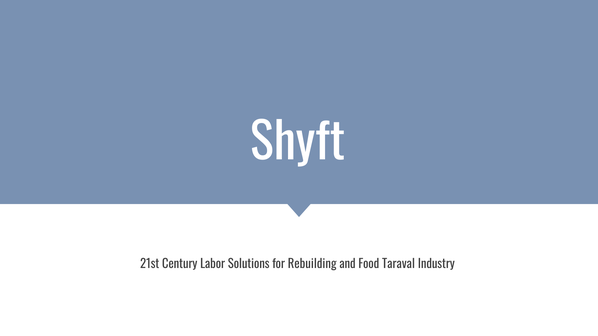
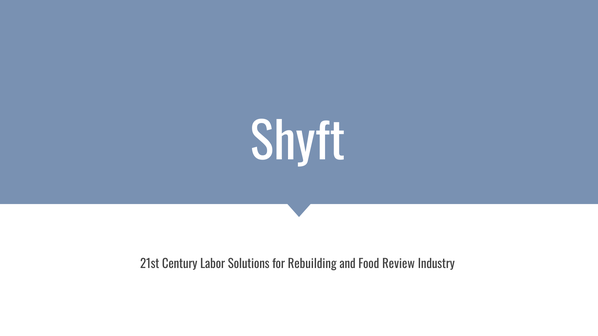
Taraval: Taraval -> Review (398, 264)
